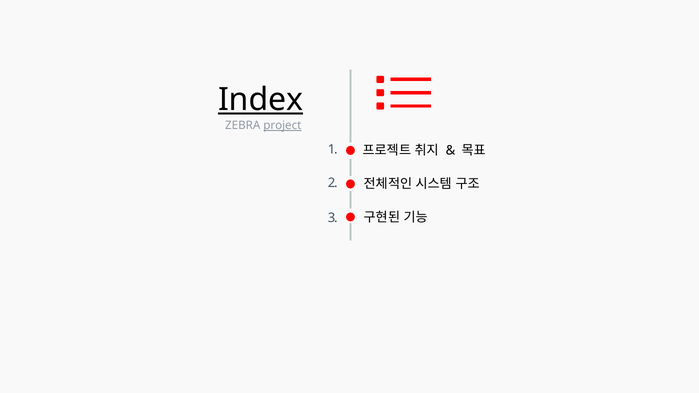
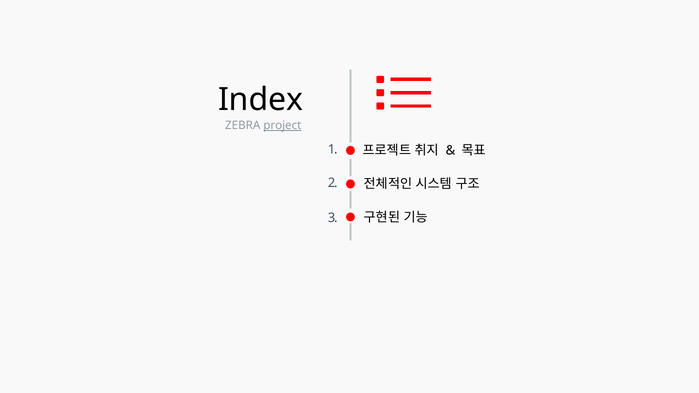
Index underline: present -> none (261, 100)
